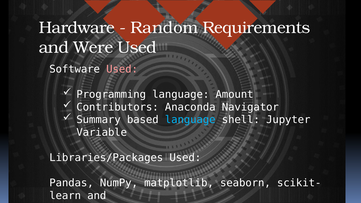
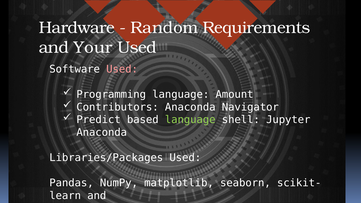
Were: Were -> Your (93, 47)
Summary: Summary -> Predict (99, 120)
language colour: light blue -> light green (190, 120)
Variable: Variable -> Anaconda (102, 132)
